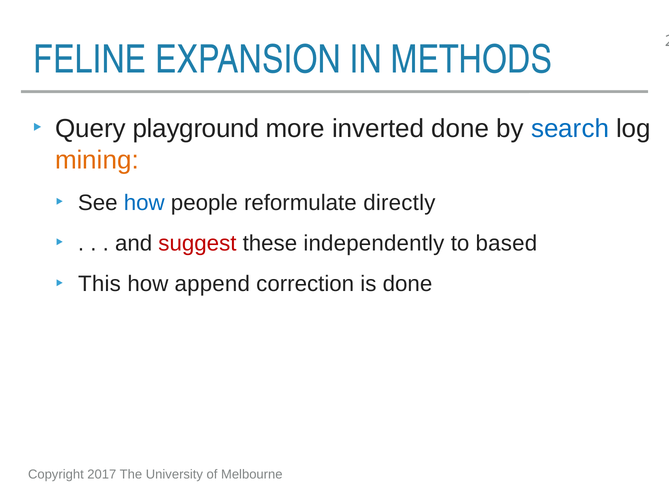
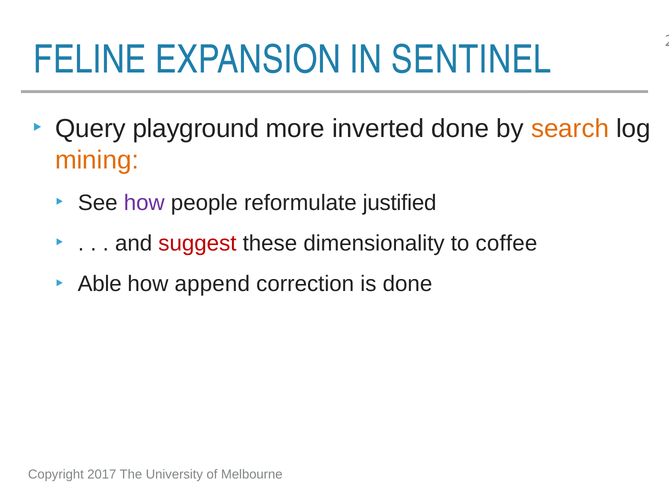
METHODS: METHODS -> SENTINEL (471, 60)
search colour: blue -> orange (570, 129)
how colour: blue -> purple (144, 203)
directly: directly -> justified (400, 203)
independently: independently -> dimensionality (374, 243)
based: based -> coffee (506, 243)
This: This -> Able (100, 284)
